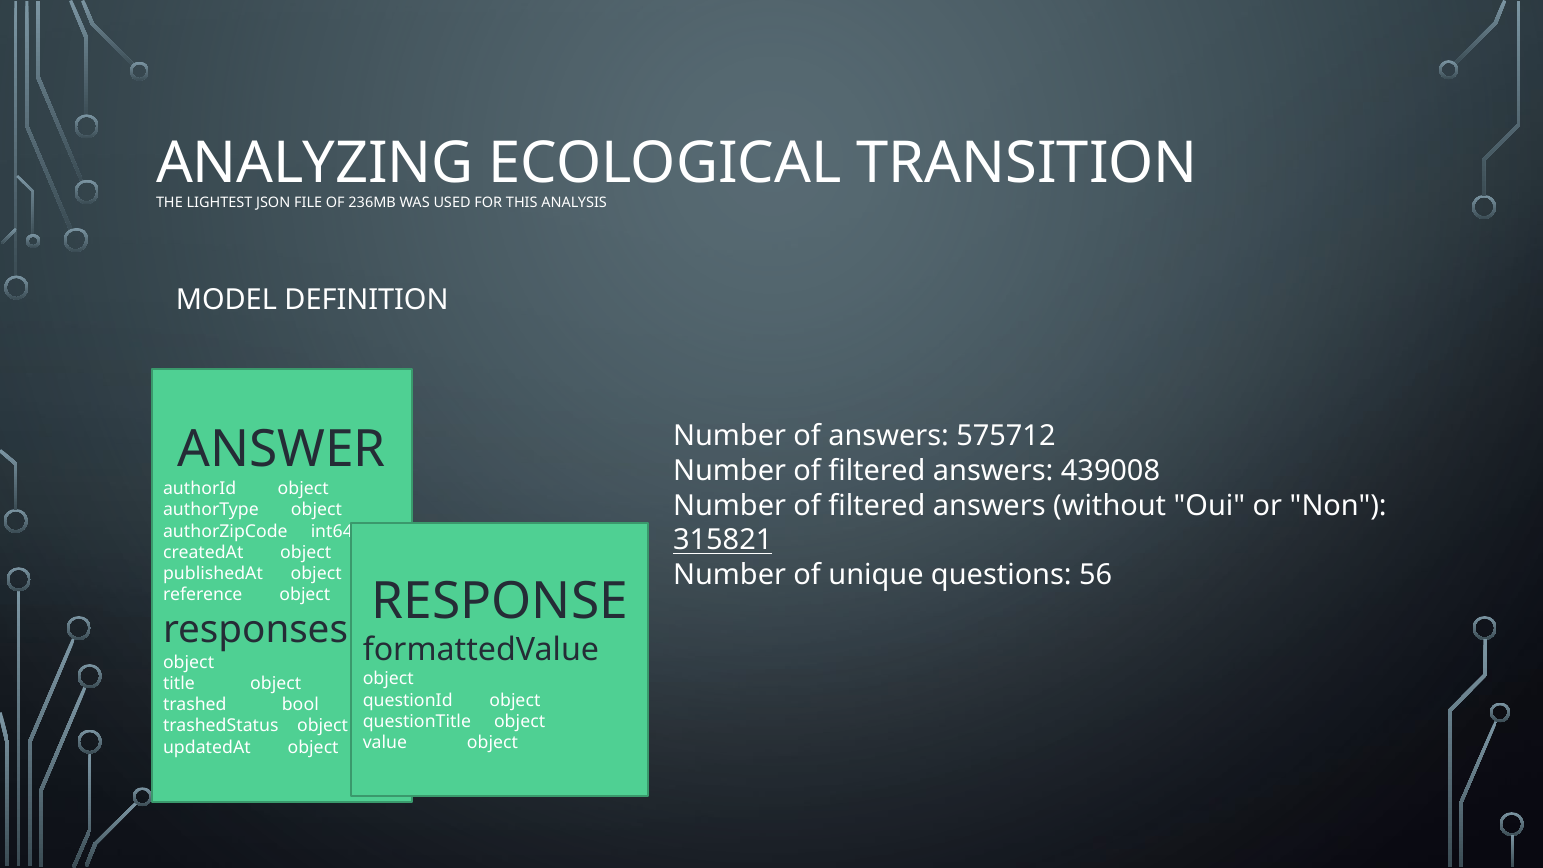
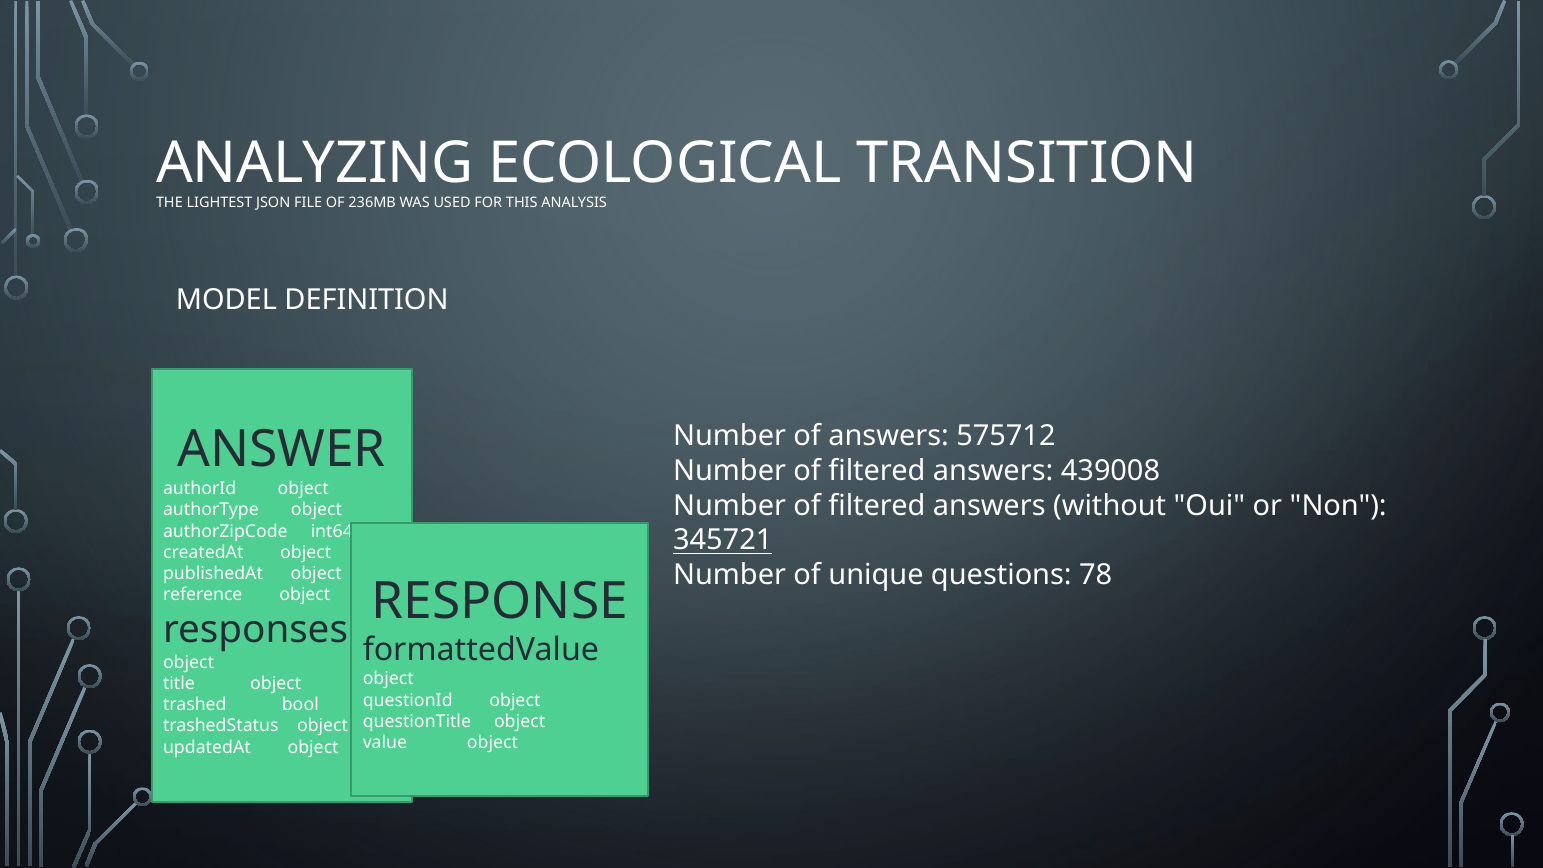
315821: 315821 -> 345721 (723, 540)
56: 56 -> 78 (1096, 575)
